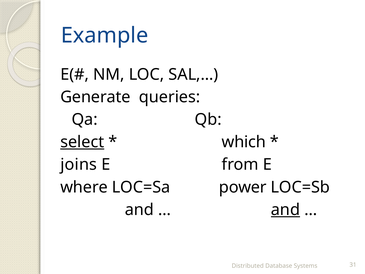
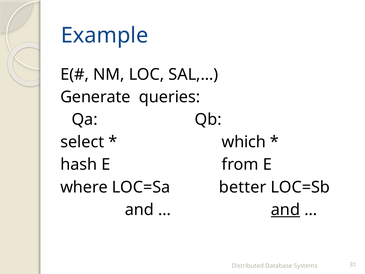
select underline: present -> none (82, 142)
joins: joins -> hash (79, 164)
power: power -> better (243, 187)
